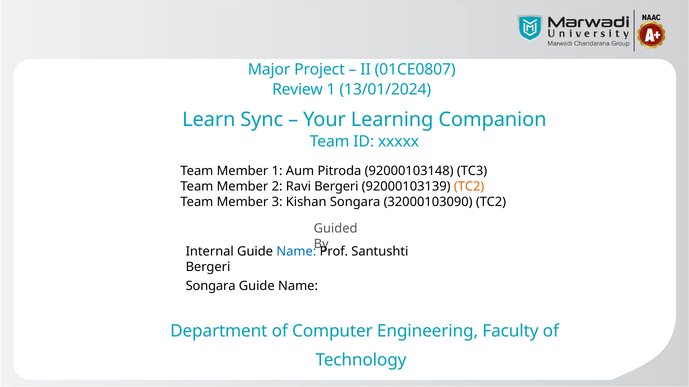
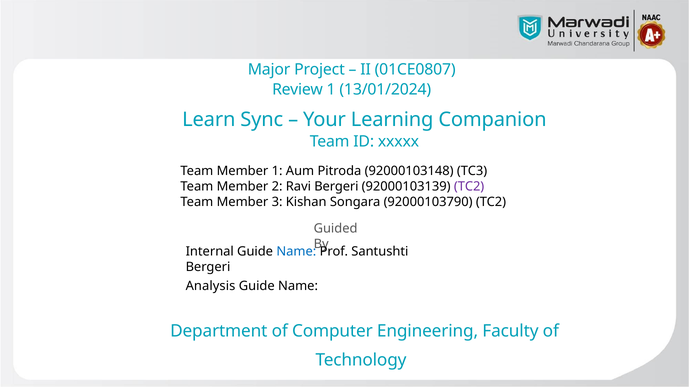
TC2 colour: orange -> purple (469, 187)
32000103090: 32000103090 -> 92000103790 (428, 202)
Songara: Songara -> Analysis (211, 287)
